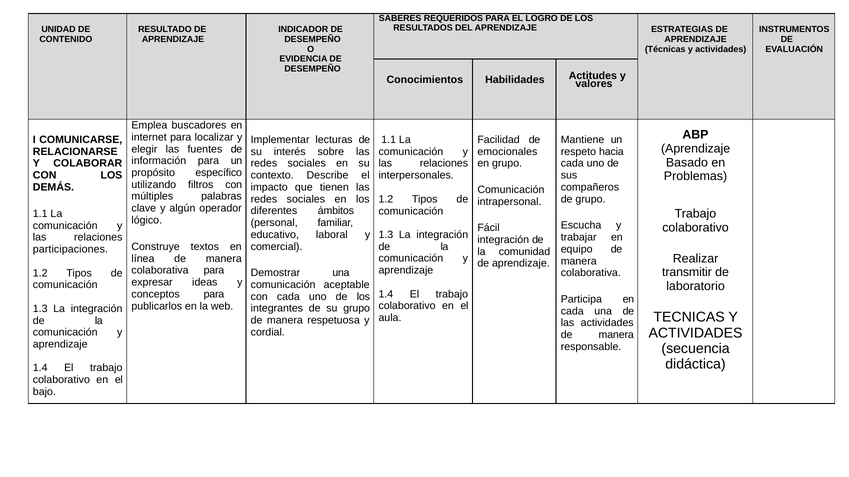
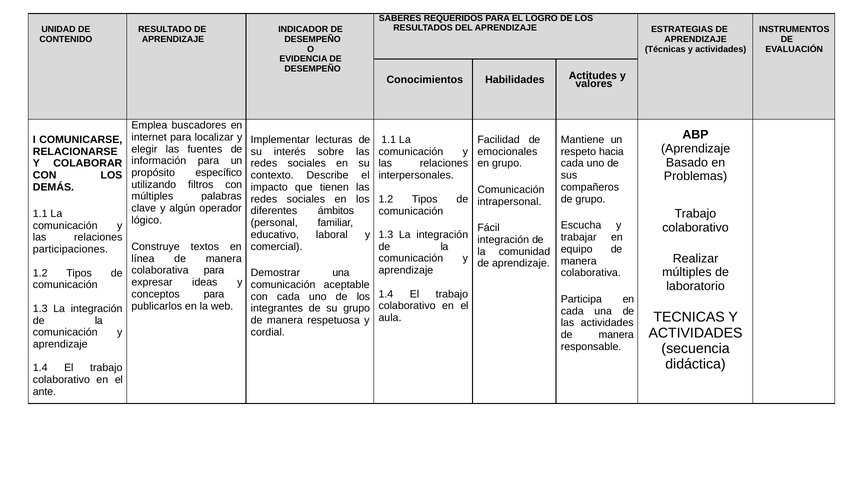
transmitir: transmitir -> múltiples (687, 273)
bajo: bajo -> ante (44, 392)
